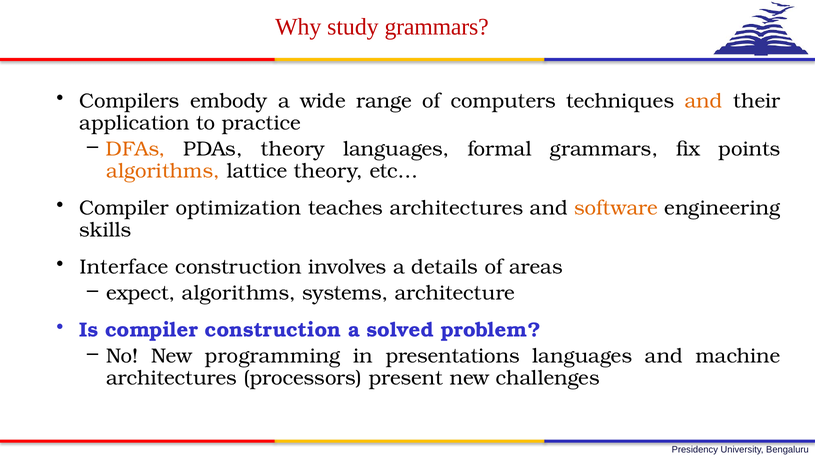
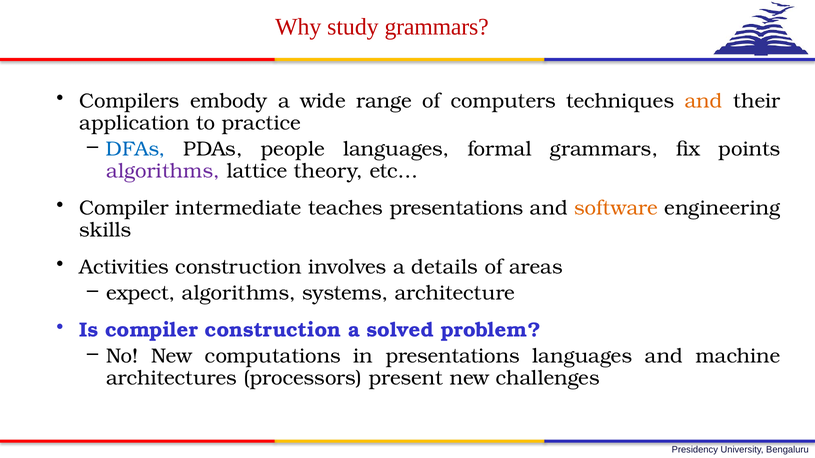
DFAs colour: orange -> blue (136, 149)
PDAs theory: theory -> people (293, 149)
algorithms colour: orange -> purple (163, 171)
optimization: optimization -> intermediate (238, 208)
teaches architectures: architectures -> presentations (457, 208)
Interface: Interface -> Activities (124, 267)
programming: programming -> computations (273, 356)
